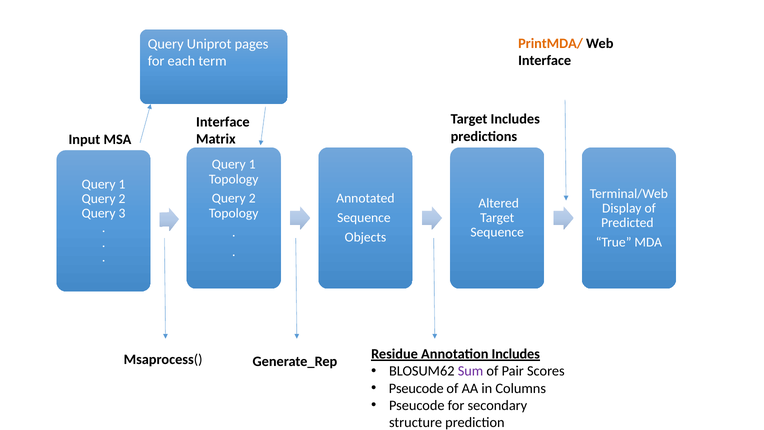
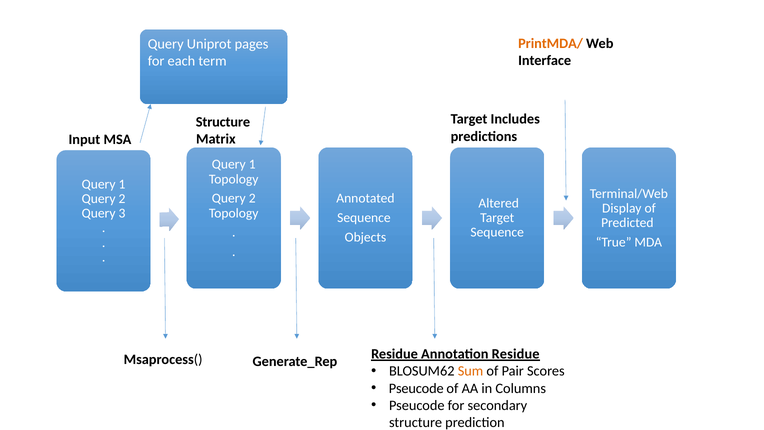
Interface: Interface -> Structure (223, 122)
Annotation Includes: Includes -> Residue (516, 354)
Sum colour: purple -> orange (471, 371)
